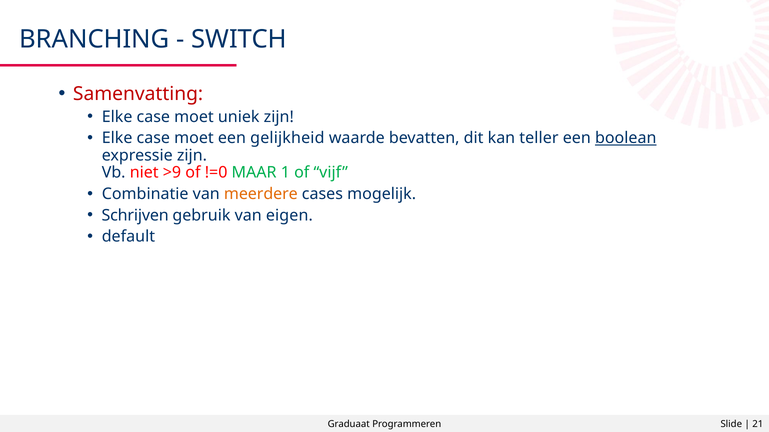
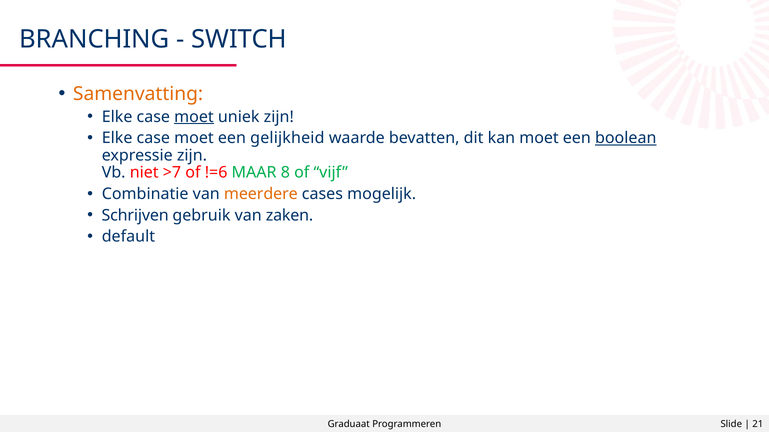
Samenvatting colour: red -> orange (138, 94)
moet underline: none -> present (194, 117)
kan teller: teller -> moet (539, 138)
>9: >9 -> >7 (172, 173)
!=0: !=0 -> !=6 (216, 173)
1: 1 -> 8 (285, 173)
eigen: eigen -> zaken (290, 216)
